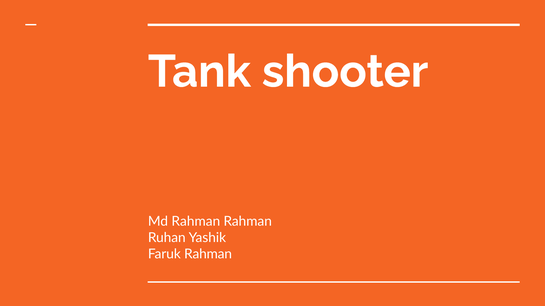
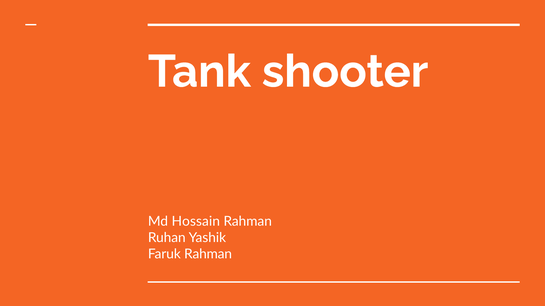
Md Rahman: Rahman -> Hossain (196, 222)
